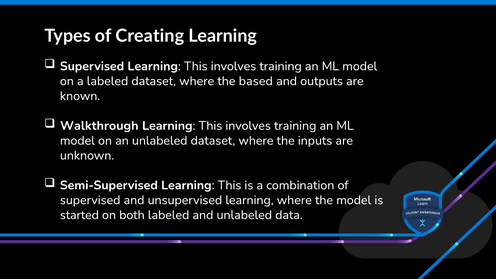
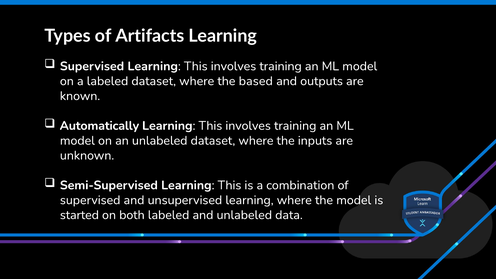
Creating: Creating -> Artifacts (150, 36)
Walkthrough: Walkthrough -> Automatically (99, 126)
